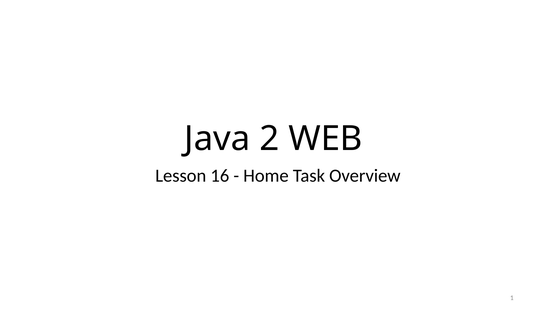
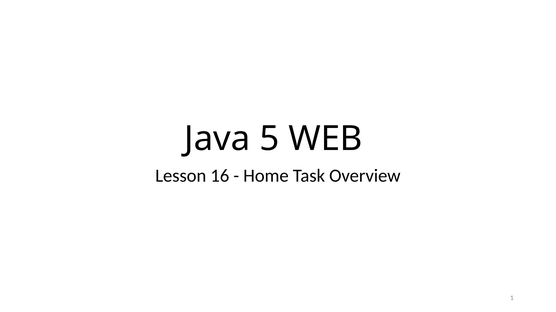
2: 2 -> 5 (269, 139)
